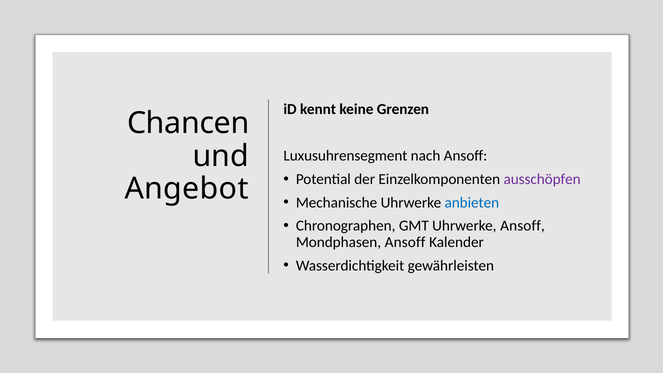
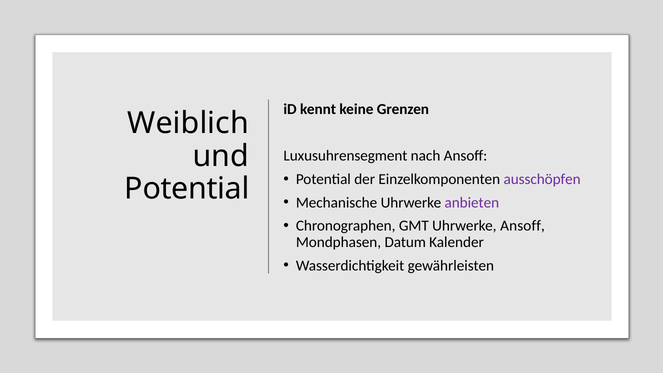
Chancen: Chancen -> Weiblich (188, 123)
Angebot: Angebot -> Potential (187, 189)
anbieten colour: blue -> purple (472, 202)
Mondphasen Ansoff: Ansoff -> Datum (405, 242)
